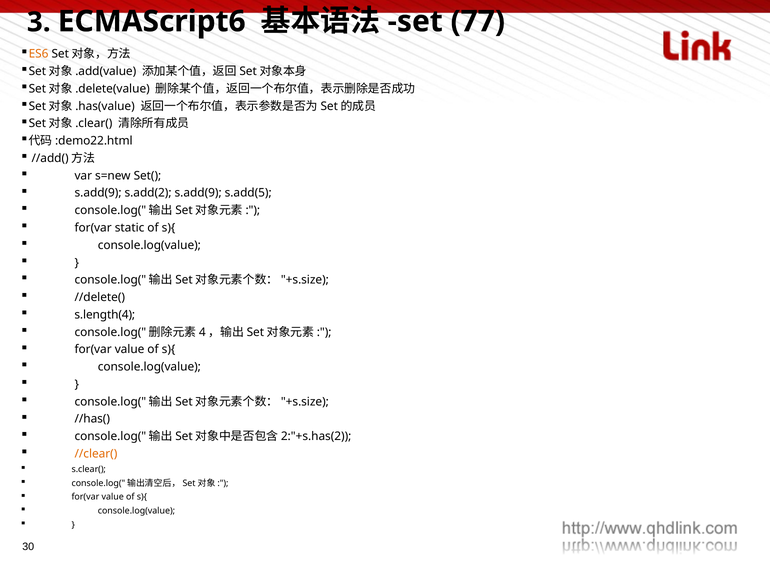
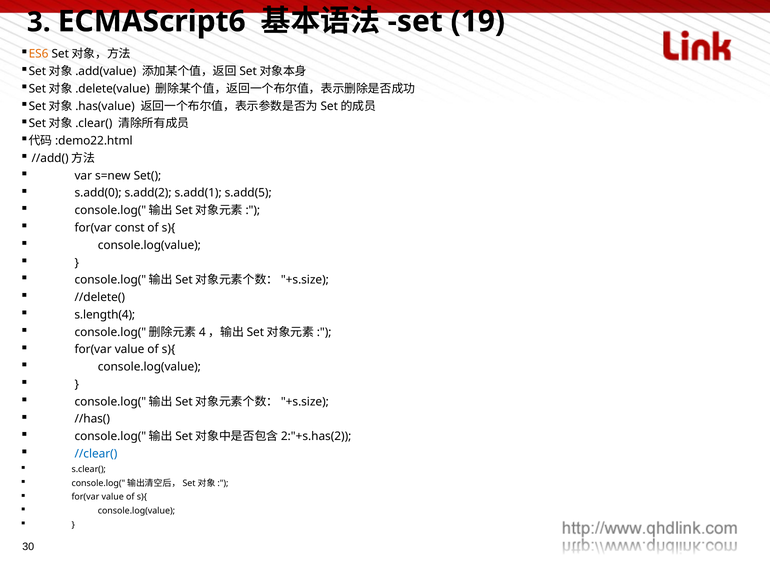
77: 77 -> 19 (478, 21)
s.add(9: s.add(9 -> s.add(0 (98, 193)
s.add(2 s.add(9: s.add(9 -> s.add(1 (198, 193)
static: static -> const (130, 228)
//clear( colour: orange -> blue (96, 454)
